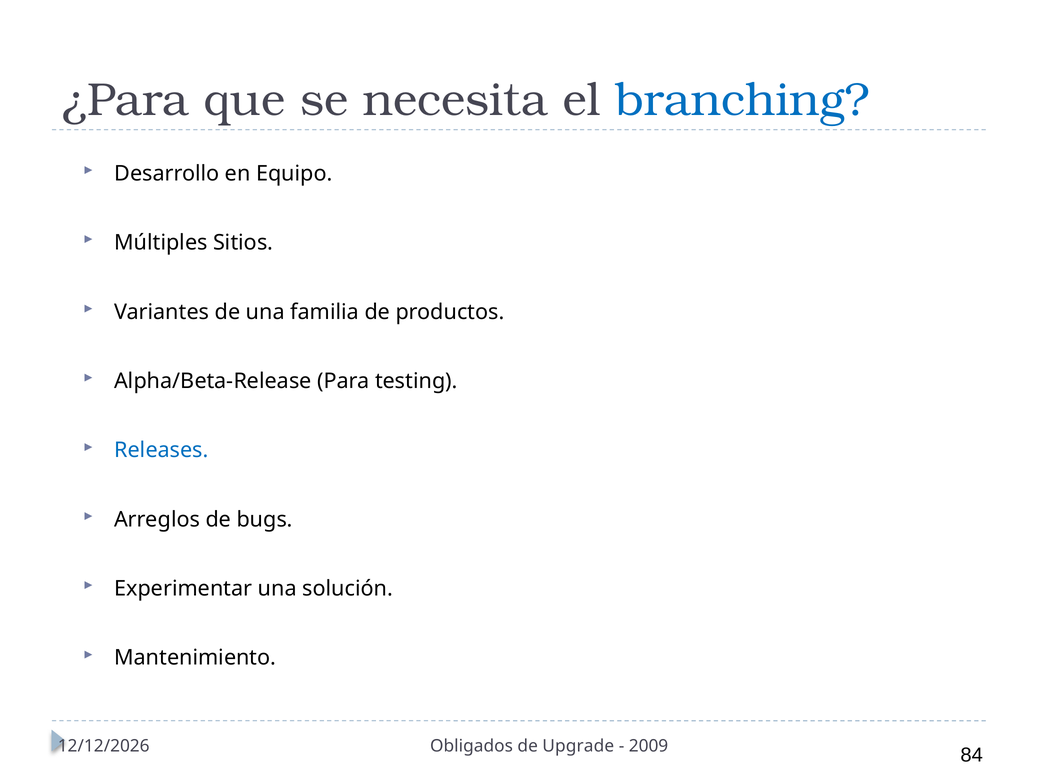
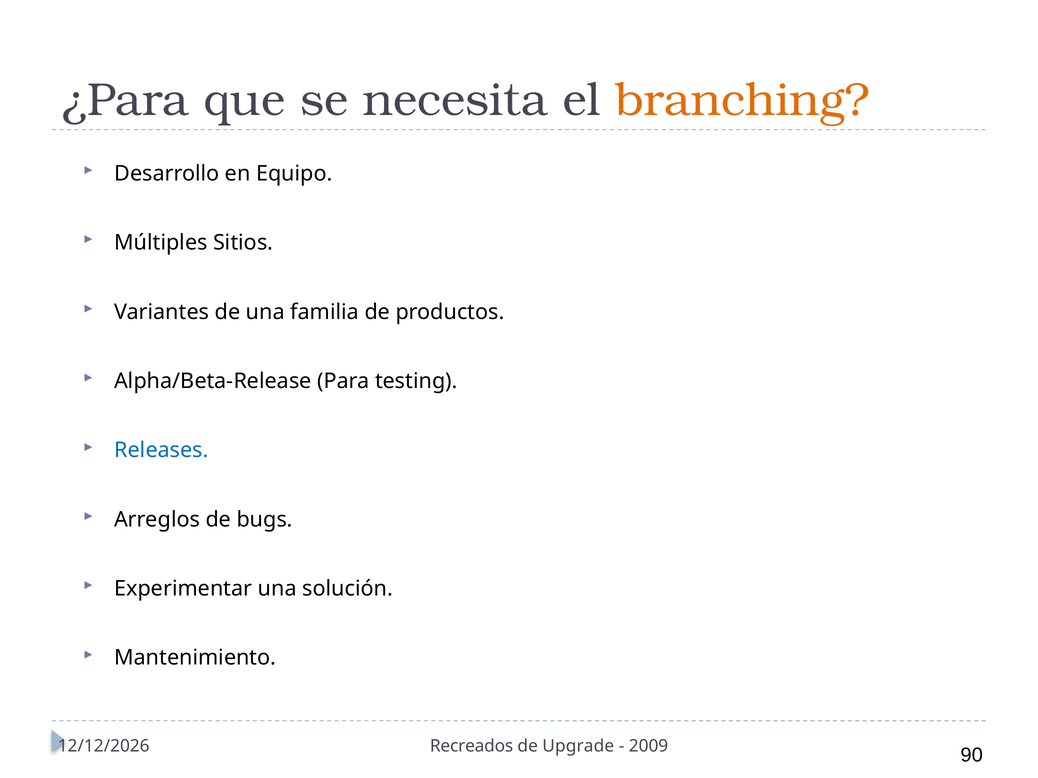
branching colour: blue -> orange (742, 100)
Obligados: Obligados -> Recreados (472, 747)
84: 84 -> 90 (972, 756)
